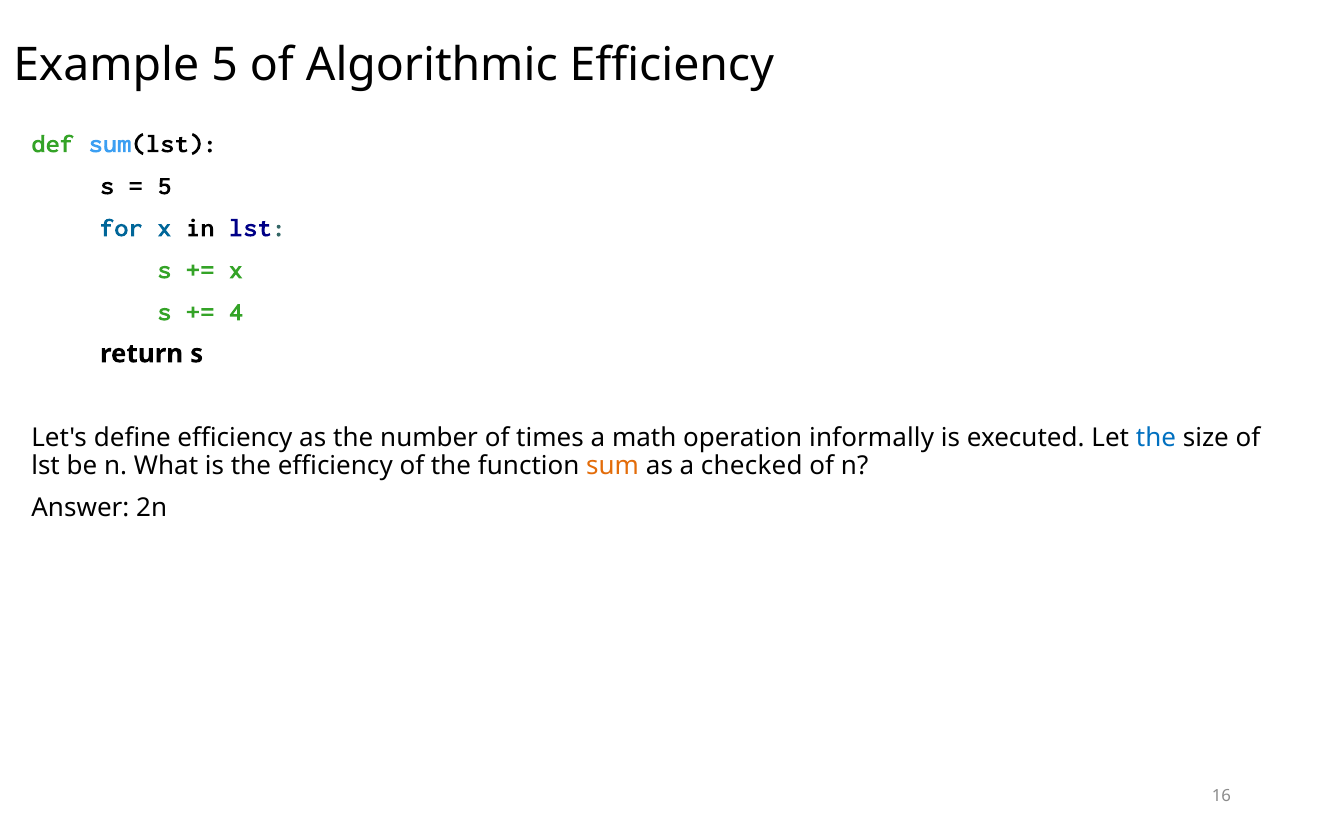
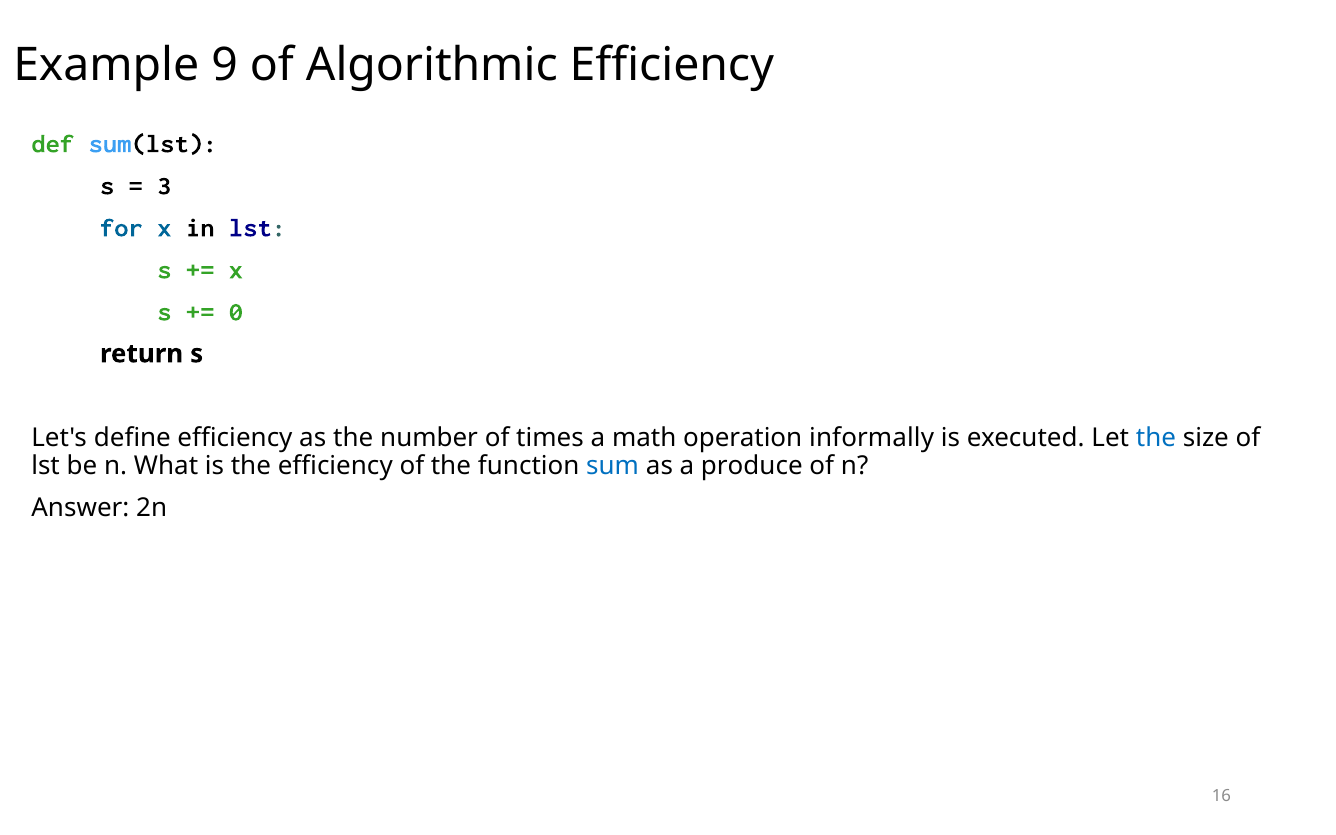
Example 5: 5 -> 9 (225, 65)
5: 5 -> 3 (164, 186)
4: 4 -> 0 (236, 312)
sum colour: orange -> blue (613, 466)
checked: checked -> produce (752, 466)
